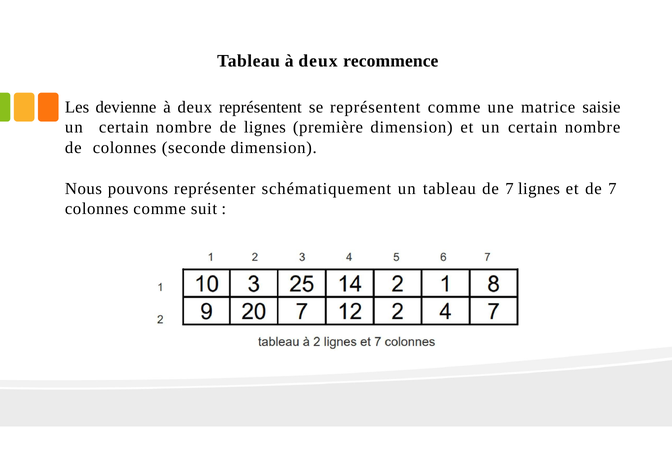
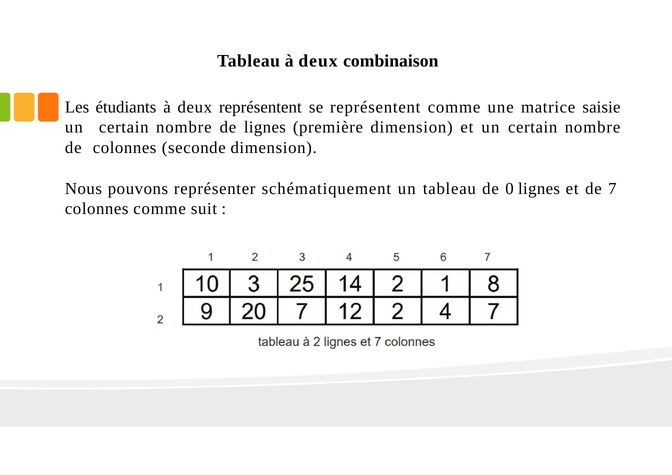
recommence: recommence -> combinaison (391, 61)
devienne: devienne -> étudiants (126, 107)
tableau de 7: 7 -> 0 (509, 189)
